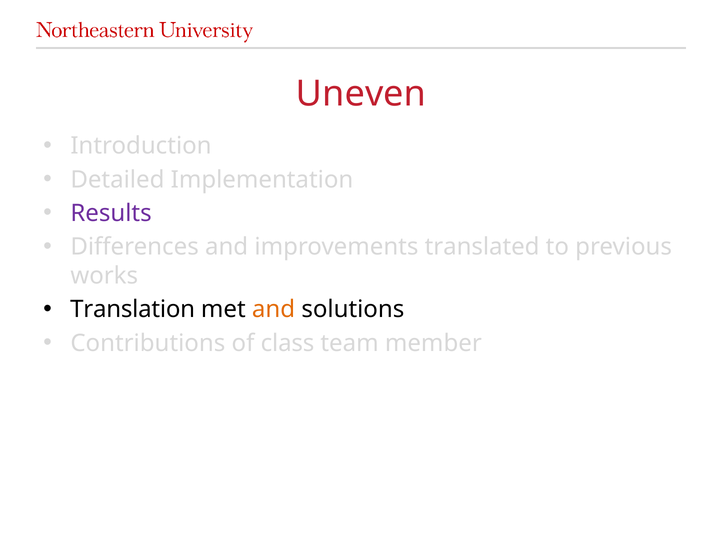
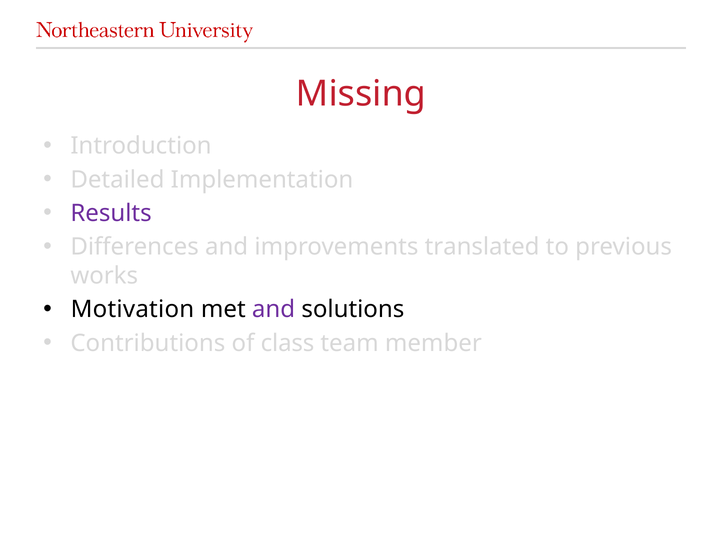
Uneven: Uneven -> Missing (361, 94)
Translation: Translation -> Motivation (132, 310)
and colour: orange -> purple (274, 310)
